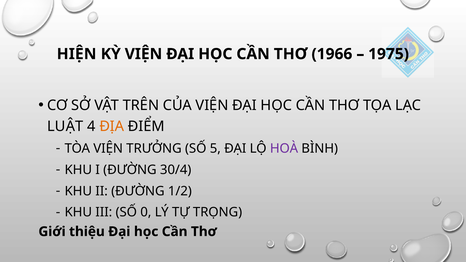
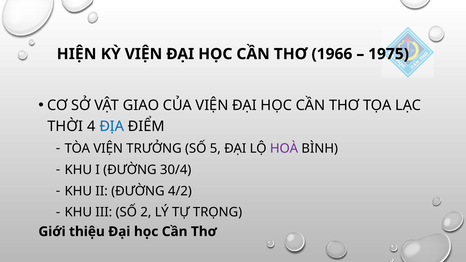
TRÊN: TRÊN -> GIAO (141, 105)
LUẬT: LUẬT -> THỜI (65, 126)
ĐỊA colour: orange -> blue (112, 126)
1/2: 1/2 -> 4/2 (180, 191)
0: 0 -> 2 (146, 212)
